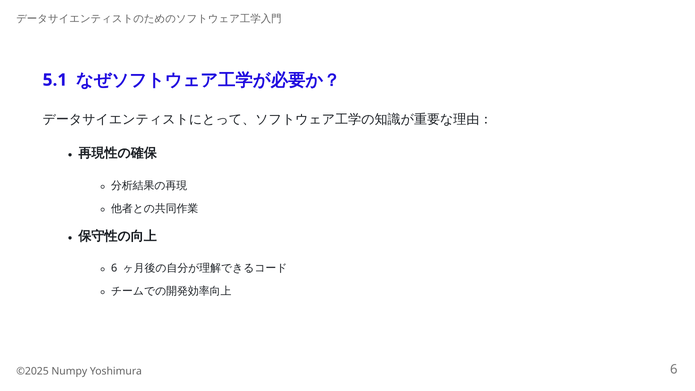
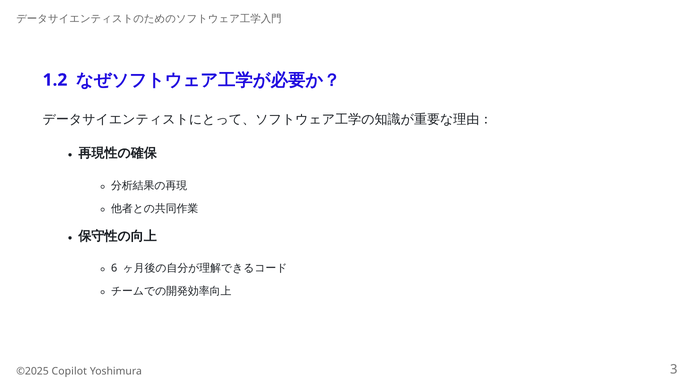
5.1: 5.1 -> 1.2 (55, 80)
Numpy: Numpy -> Copilot (69, 371)
Yoshimura 6: 6 -> 3 (674, 369)
